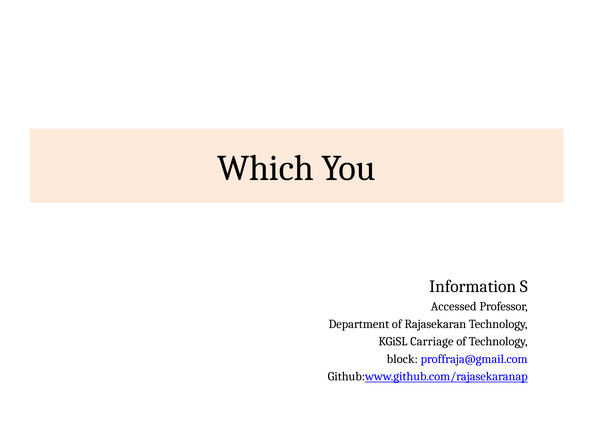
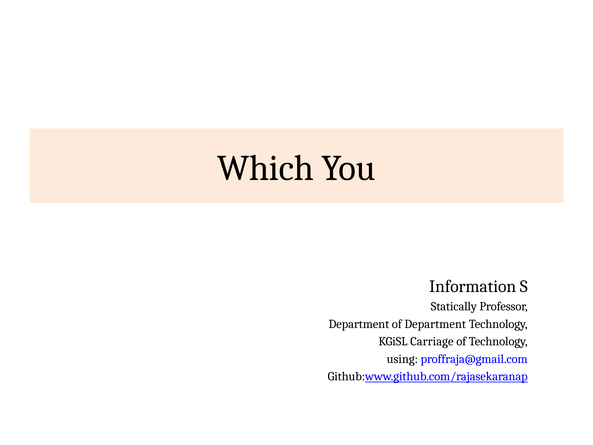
Accessed: Accessed -> Statically (454, 306)
of Rajasekaran: Rajasekaran -> Department (435, 324)
block: block -> using (402, 359)
